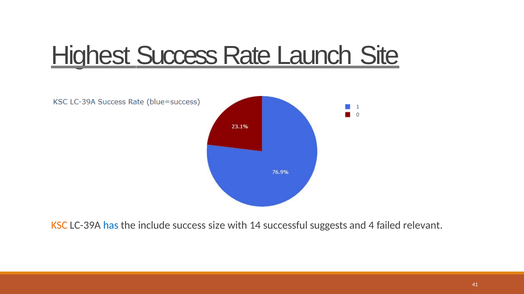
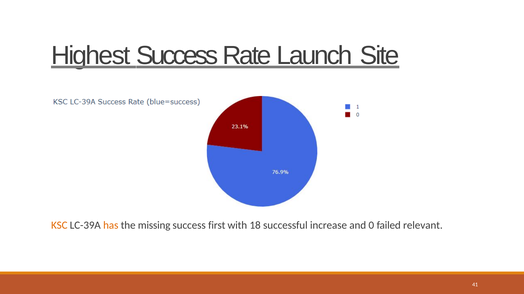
has colour: blue -> orange (111, 226)
include: include -> missing (154, 226)
size: size -> first (217, 226)
14: 14 -> 18 (255, 226)
suggests: suggests -> increase (329, 226)
4: 4 -> 0 (371, 226)
